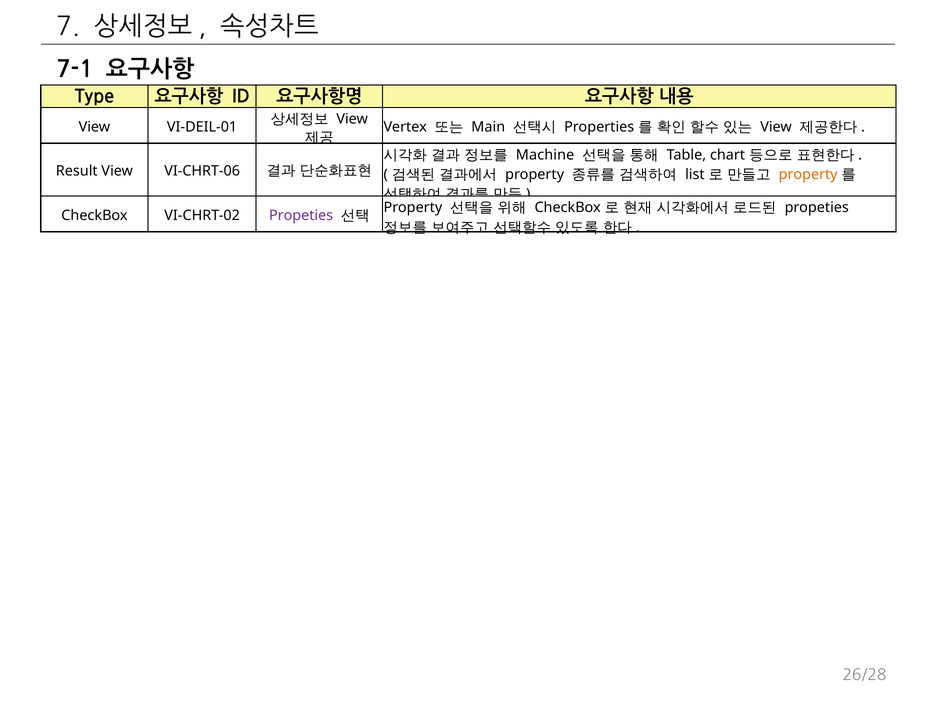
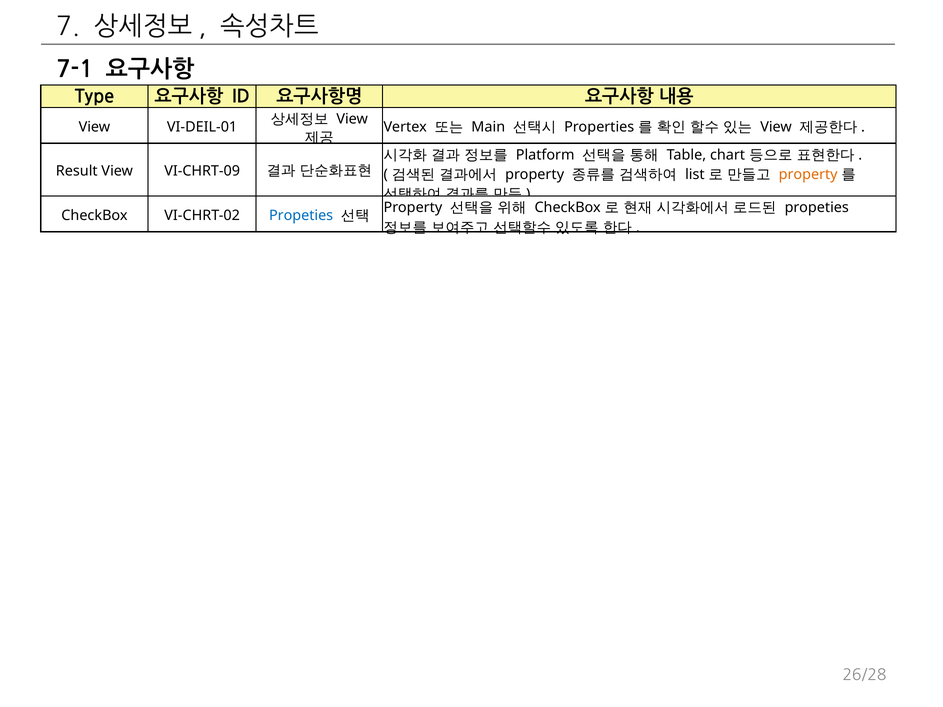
Machine: Machine -> Platform (545, 155)
VI-CHRT-06: VI-CHRT-06 -> VI-CHRT-09 (202, 171)
Propeties colour: purple -> blue (301, 215)
